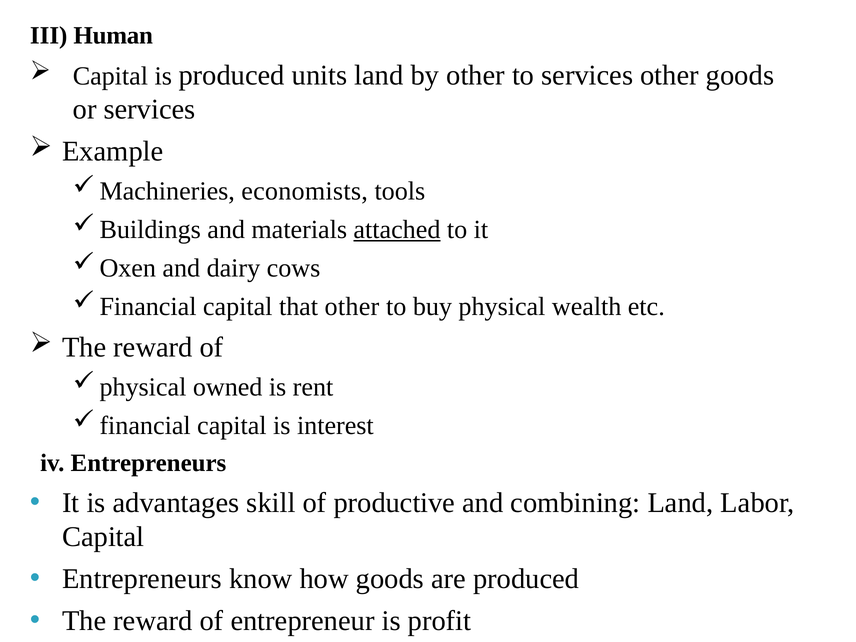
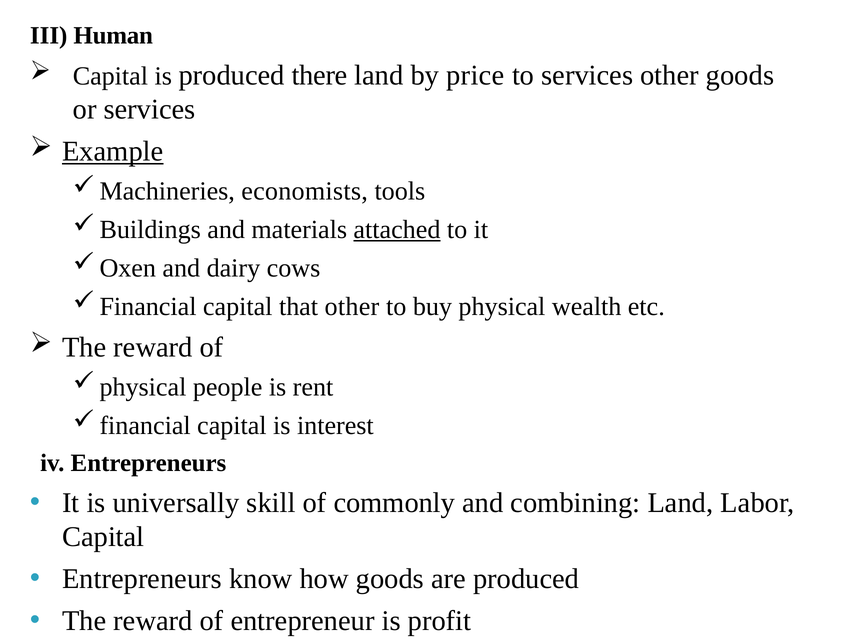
units: units -> there (320, 75)
by other: other -> price (475, 75)
Example underline: none -> present (113, 151)
owned: owned -> people (228, 387)
advantages: advantages -> universally (176, 503)
productive: productive -> commonly (394, 503)
